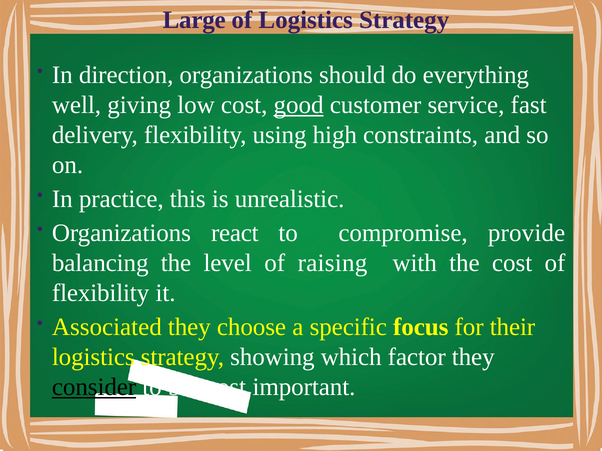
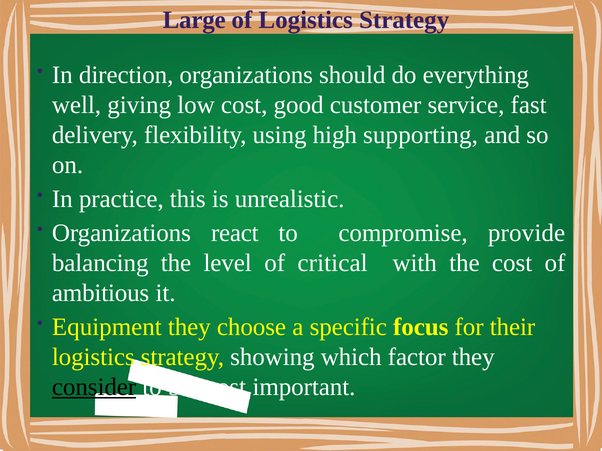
good underline: present -> none (299, 105)
constraints: constraints -> supporting (421, 135)
raising: raising -> critical (333, 263)
flexibility: flexibility -> ambitious (101, 293)
Associated: Associated -> Equipment (107, 327)
